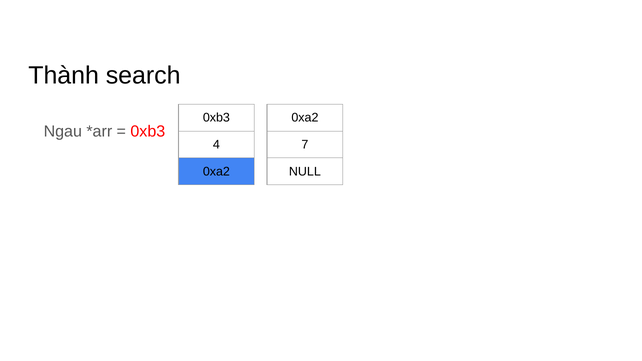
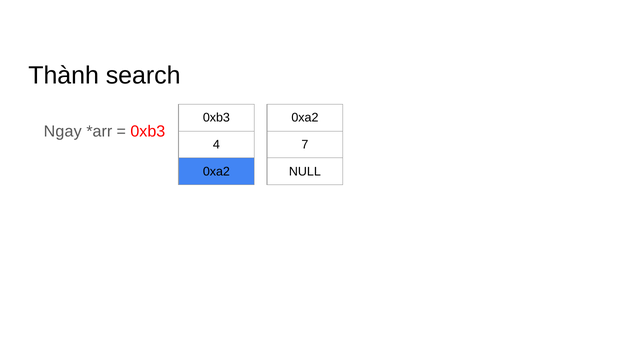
Ngau: Ngau -> Ngay (63, 131)
